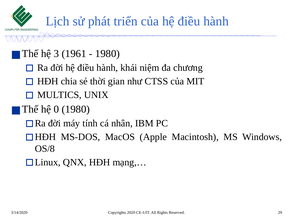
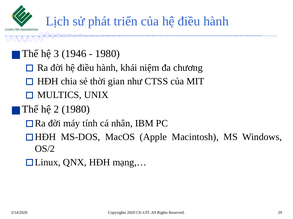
1961: 1961 -> 1946 (74, 54)
0: 0 -> 2 (56, 110)
OS/8: OS/8 -> OS/2 (45, 149)
